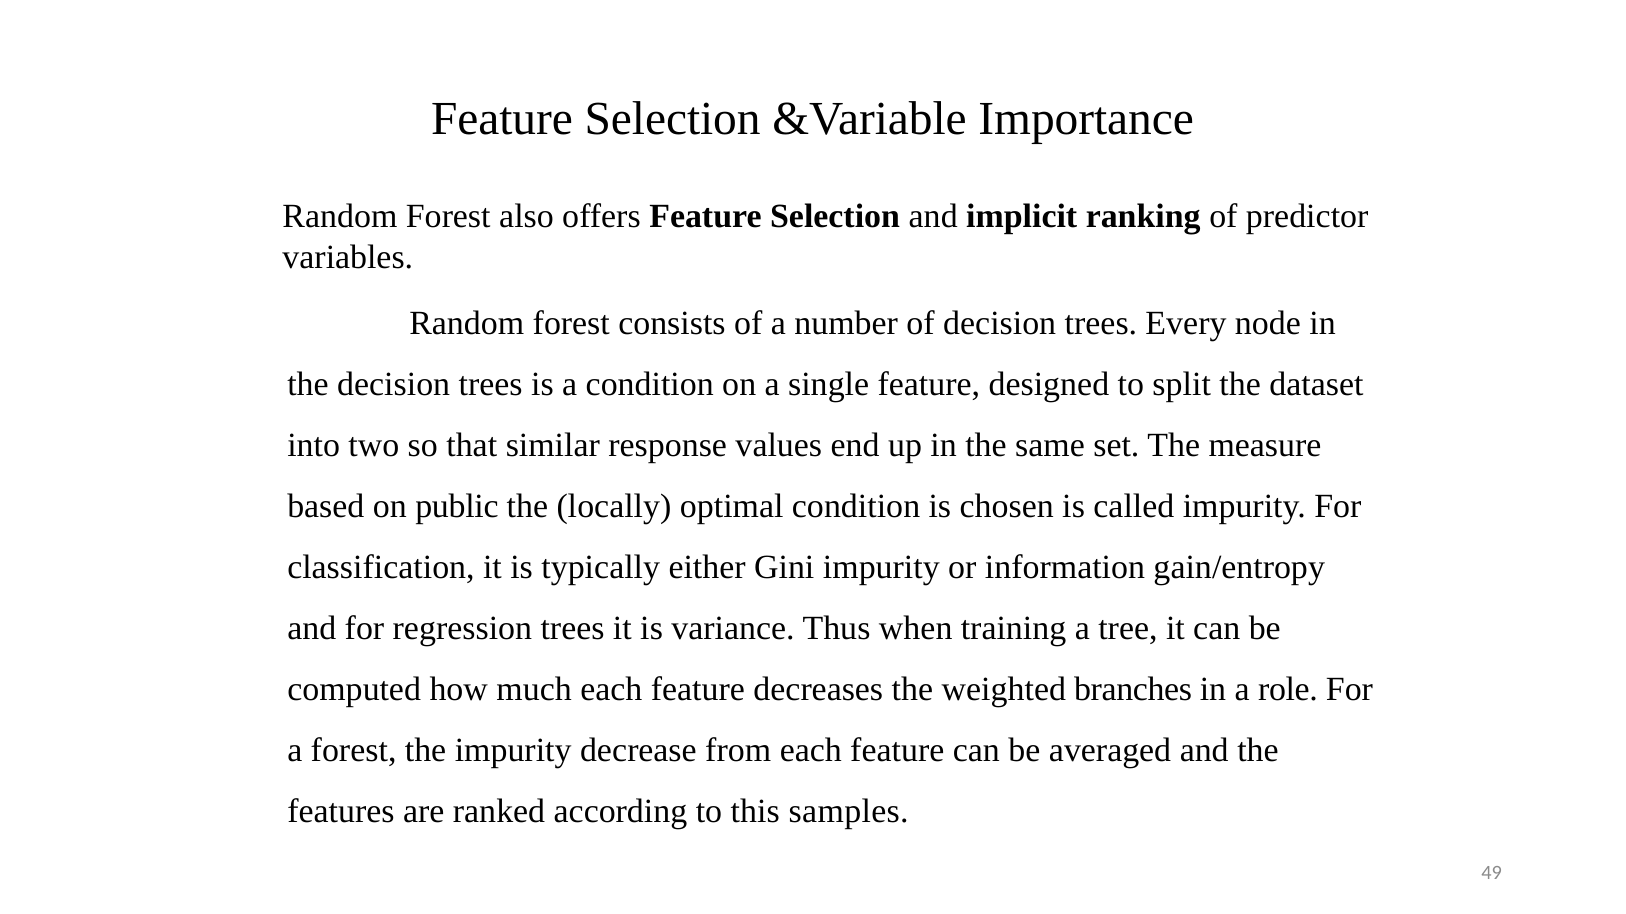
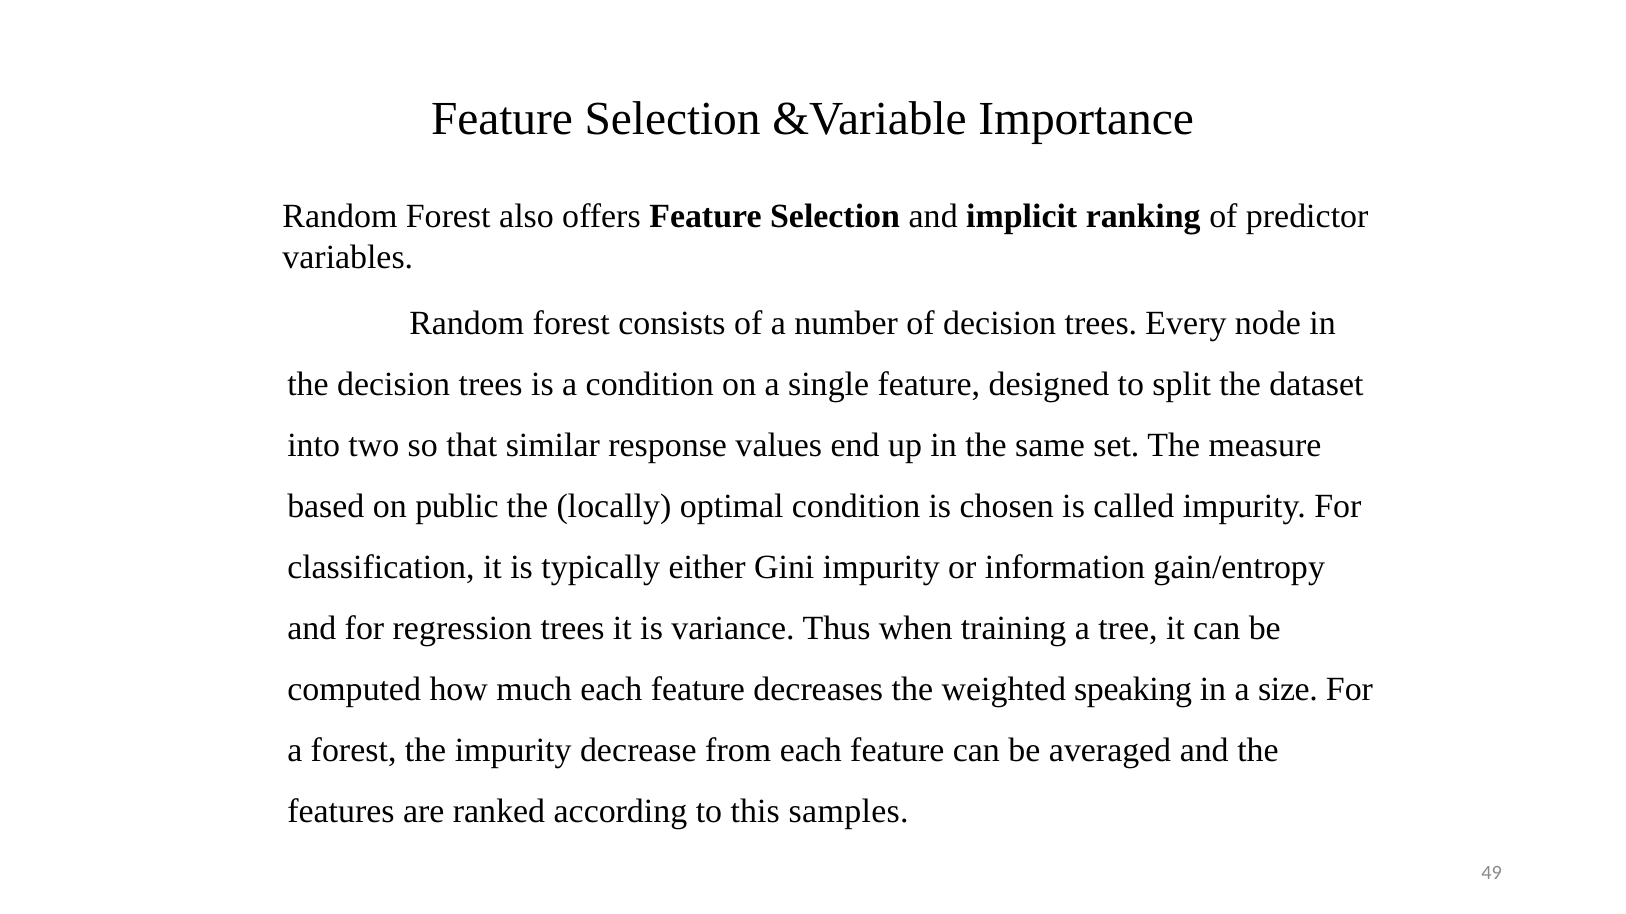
branches: branches -> speaking (1133, 690)
role: role -> size (1288, 690)
